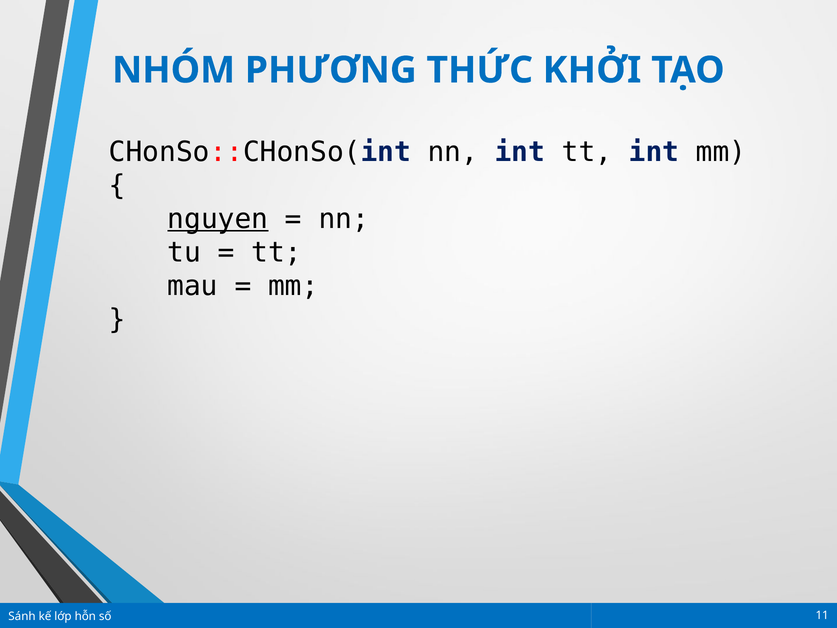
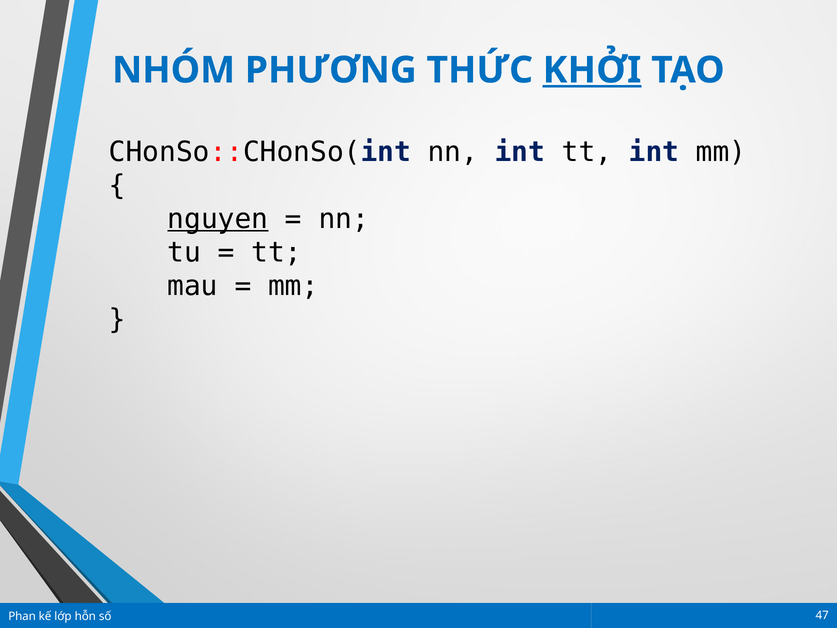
KHỞI underline: none -> present (592, 70)
Sánh: Sánh -> Phan (22, 616)
11: 11 -> 47 (822, 615)
